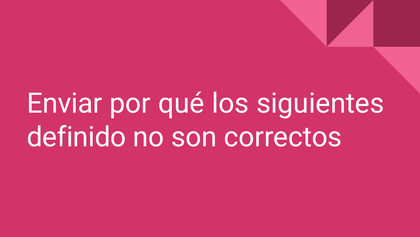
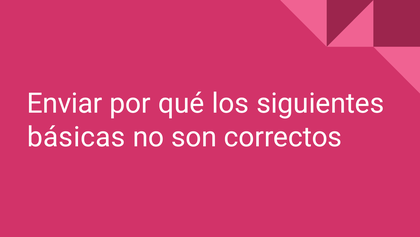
definido: definido -> básicas (76, 137)
